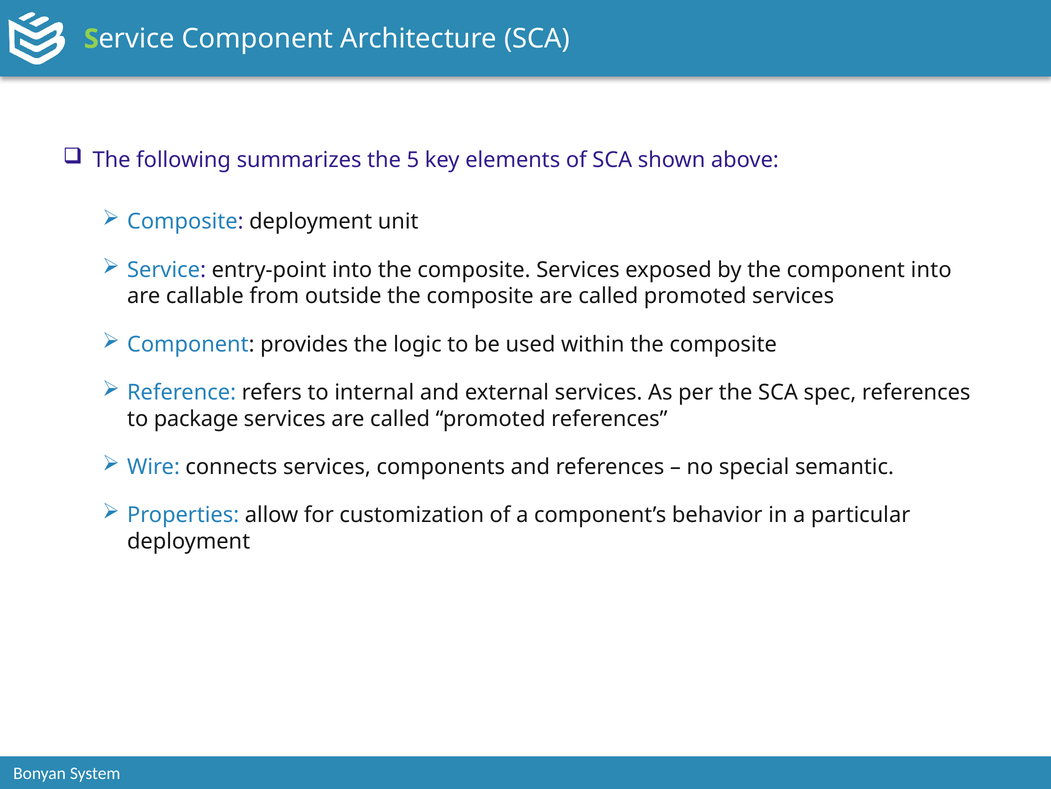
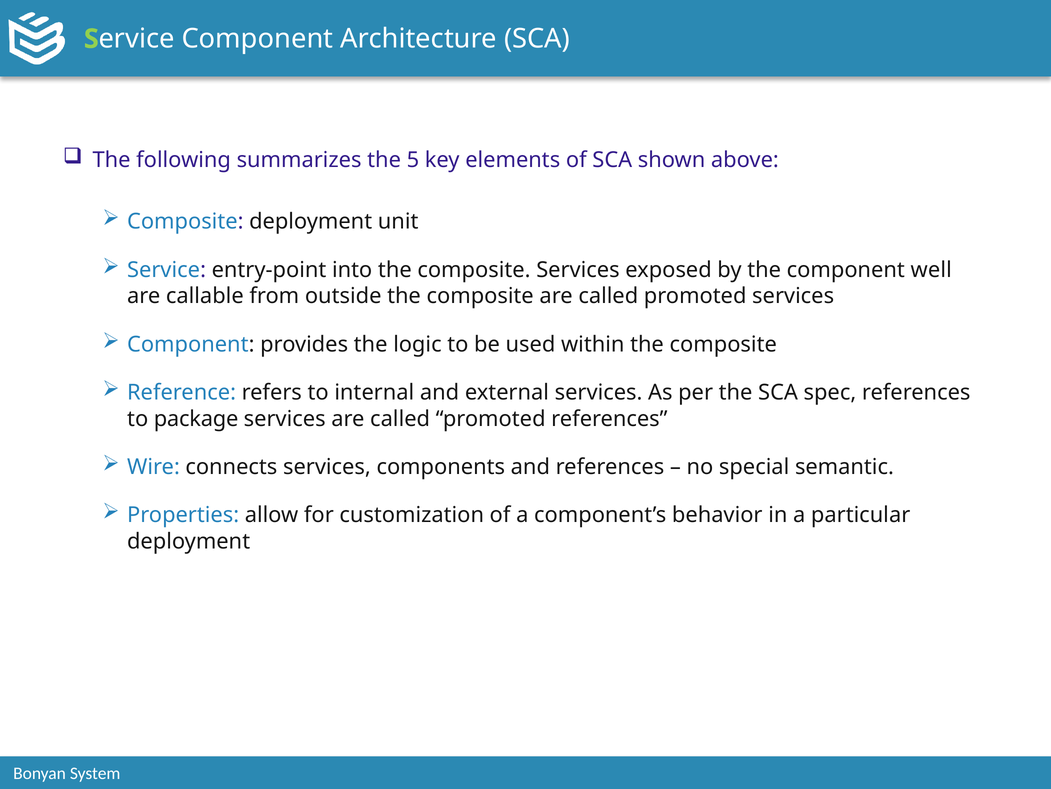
component into: into -> well (931, 270)
